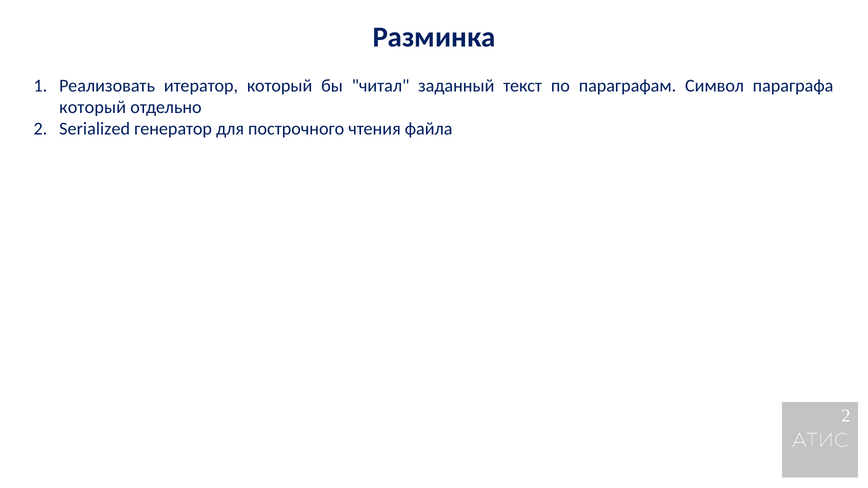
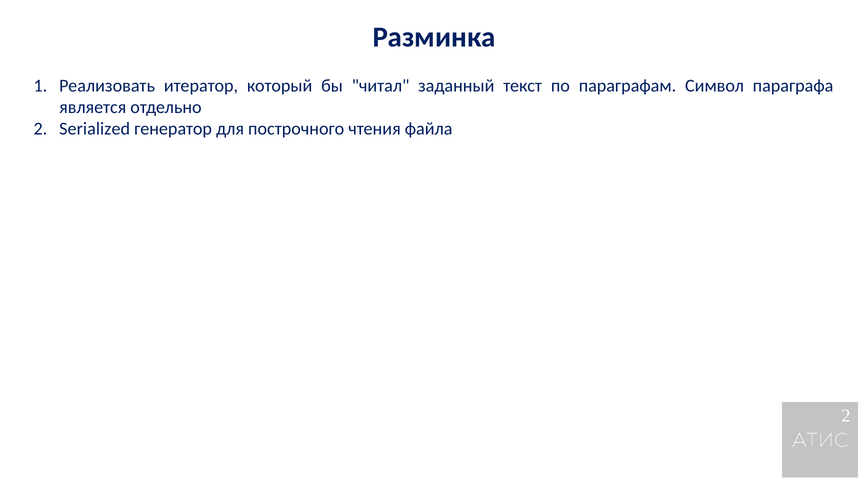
который: который -> является (93, 107)
